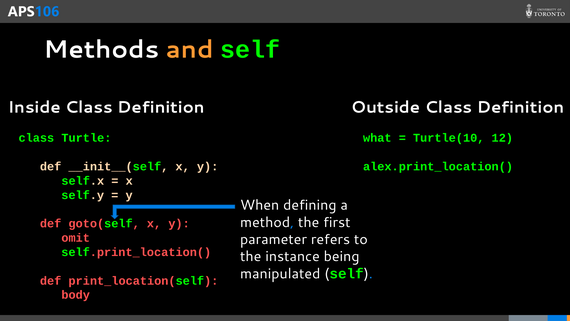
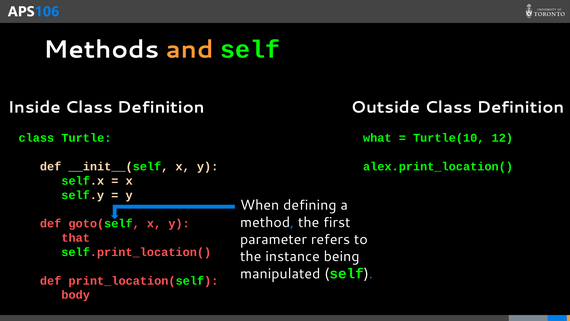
omit: omit -> that (76, 238)
